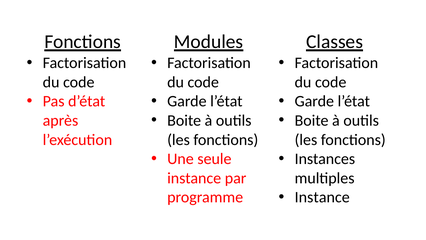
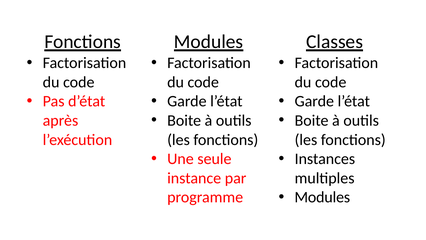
Instance: Instance -> Modules (322, 197)
